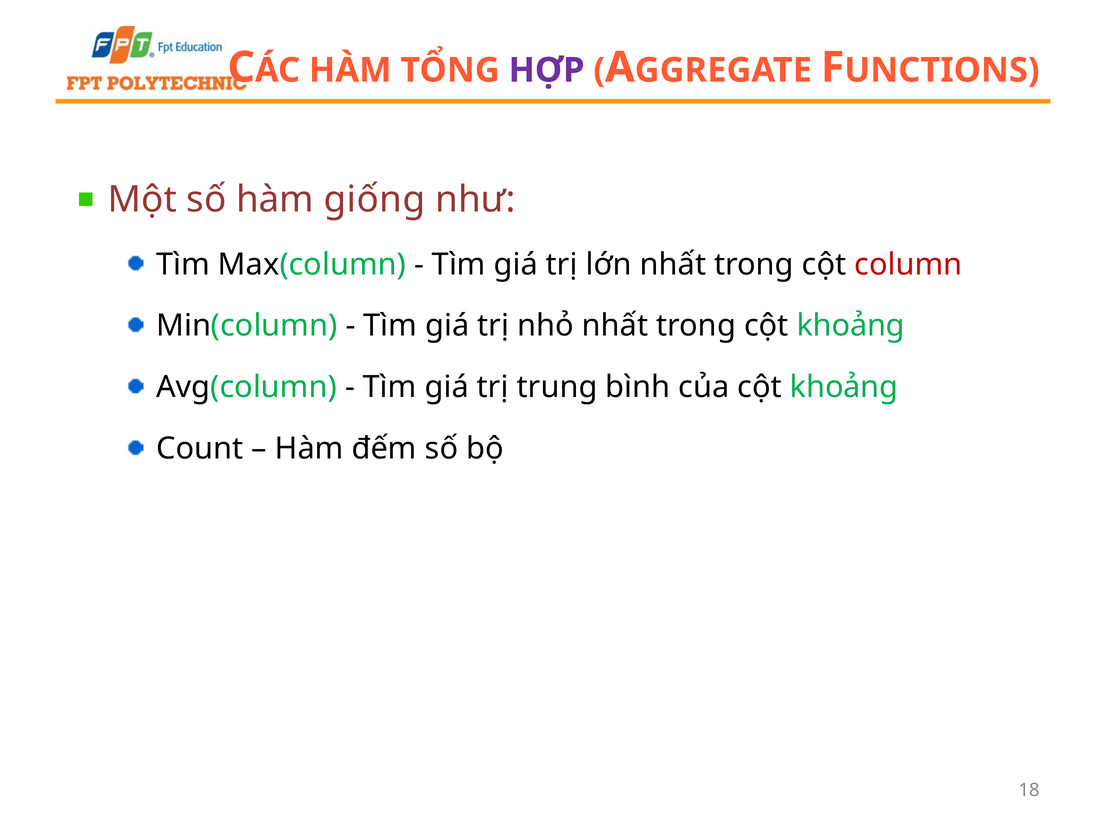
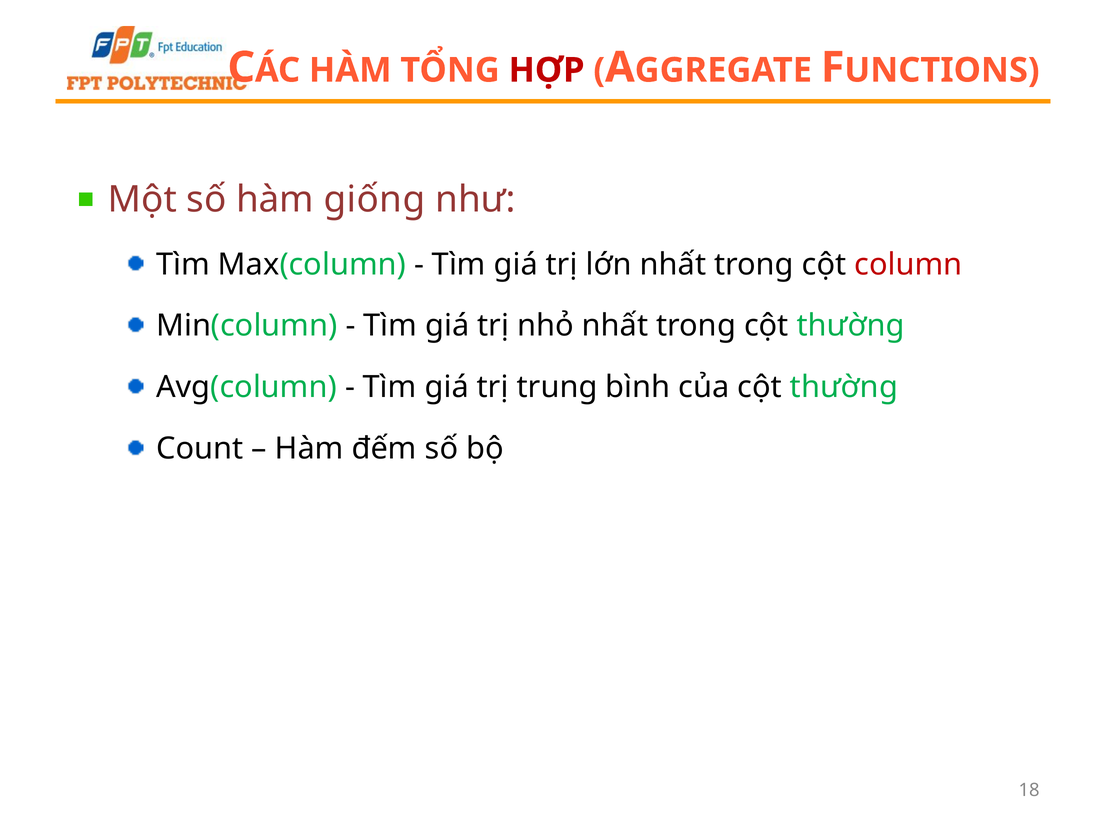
HỢP colour: purple -> red (547, 70)
trong cột khoảng: khoảng -> thường (851, 326)
của cột khoảng: khoảng -> thường (844, 387)
